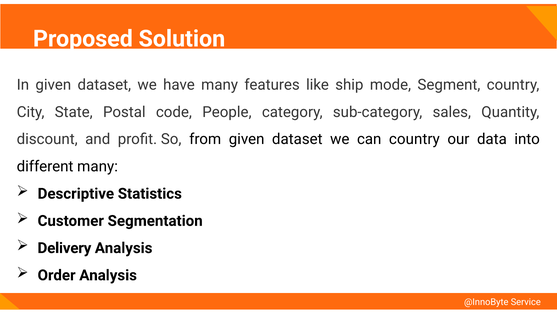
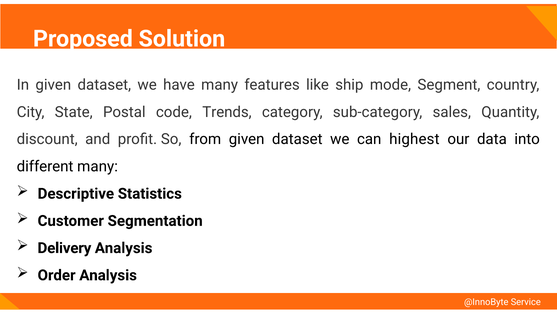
People: People -> Trends (227, 112)
can country: country -> highest (414, 139)
